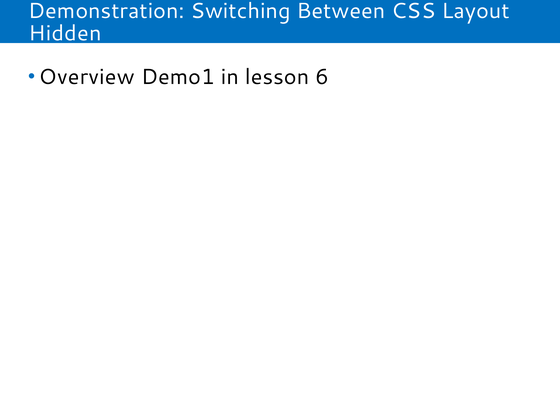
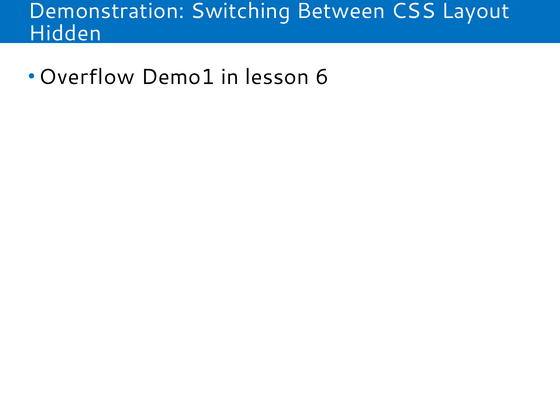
Overview: Overview -> Overflow (87, 77)
